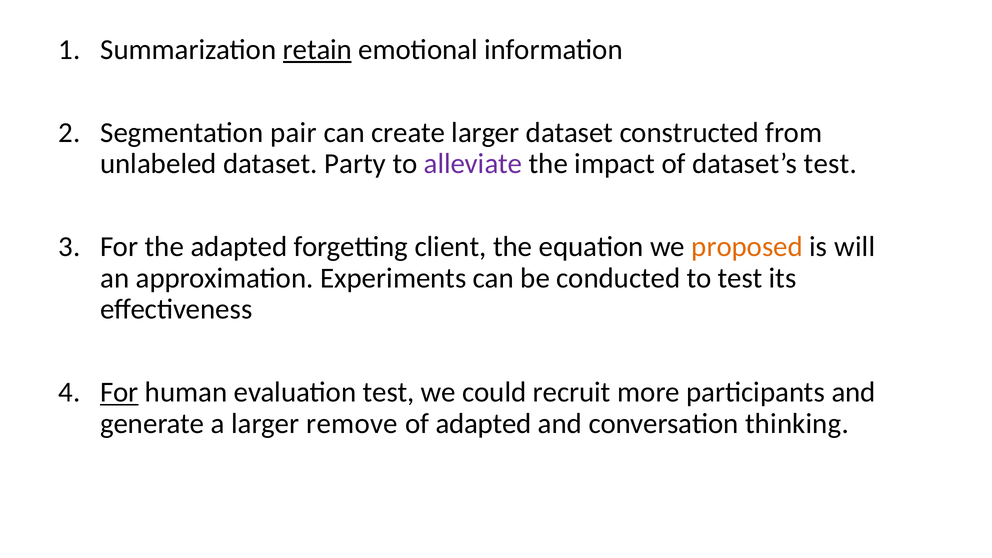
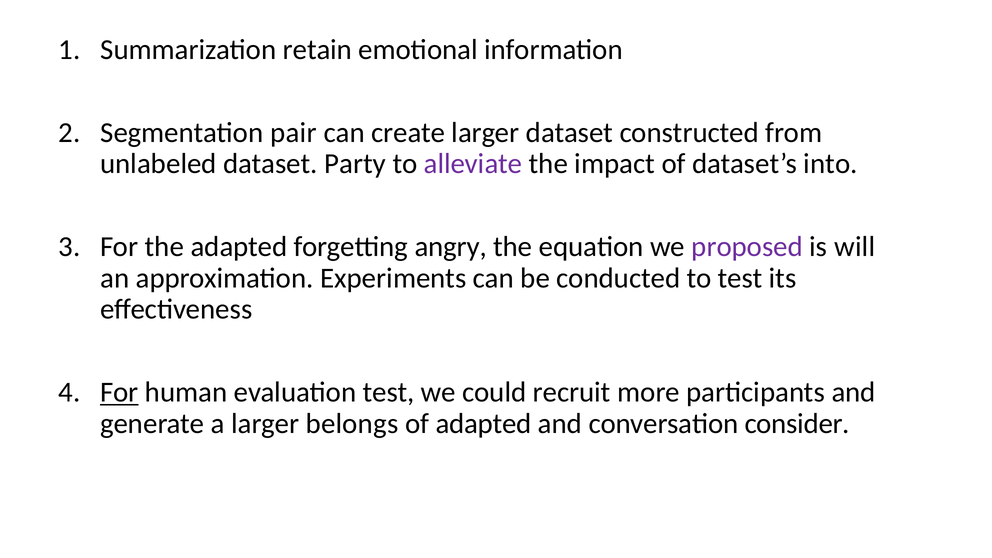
retain underline: present -> none (317, 50)
dataset’s test: test -> into (831, 164)
client: client -> angry (451, 247)
proposed colour: orange -> purple (747, 247)
remove: remove -> belongs (352, 423)
thinking: thinking -> consider (797, 423)
